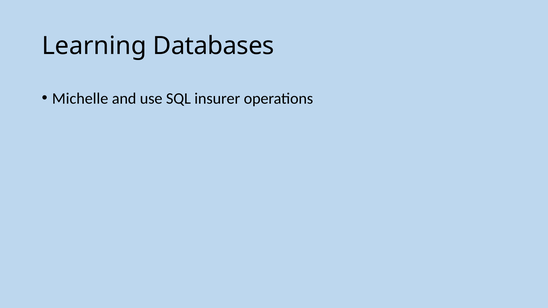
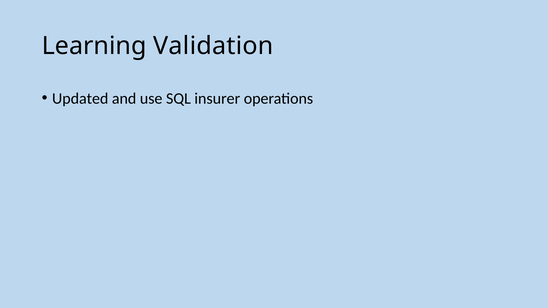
Databases: Databases -> Validation (213, 46)
Michelle: Michelle -> Updated (80, 99)
